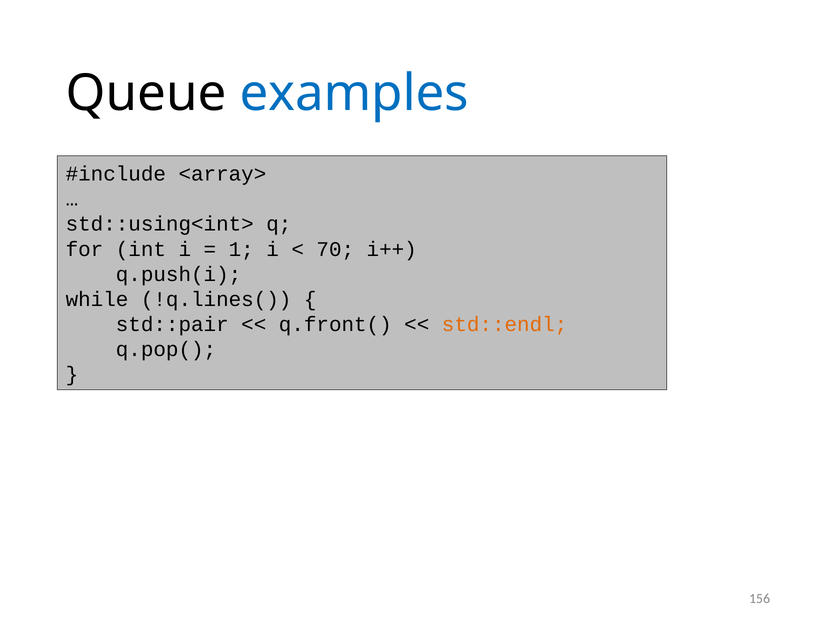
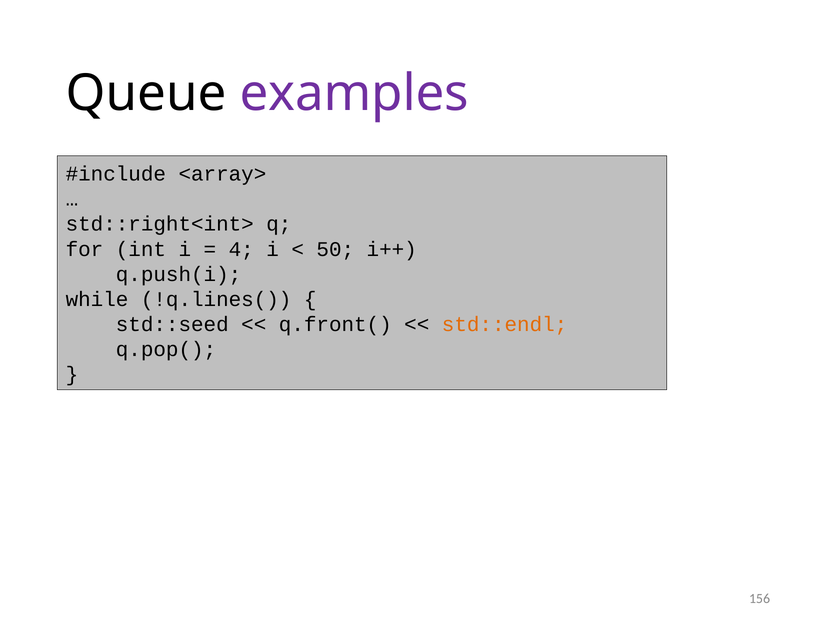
examples colour: blue -> purple (354, 94)
std::using<int>: std::using<int> -> std::right<int> (160, 224)
1: 1 -> 4 (241, 249)
70: 70 -> 50 (335, 249)
std::pair: std::pair -> std::seed (172, 324)
